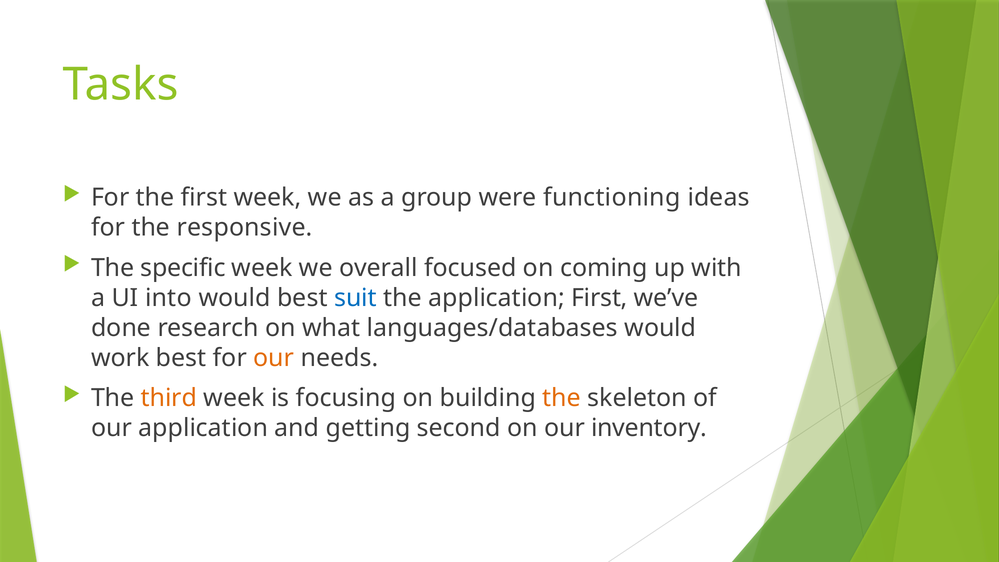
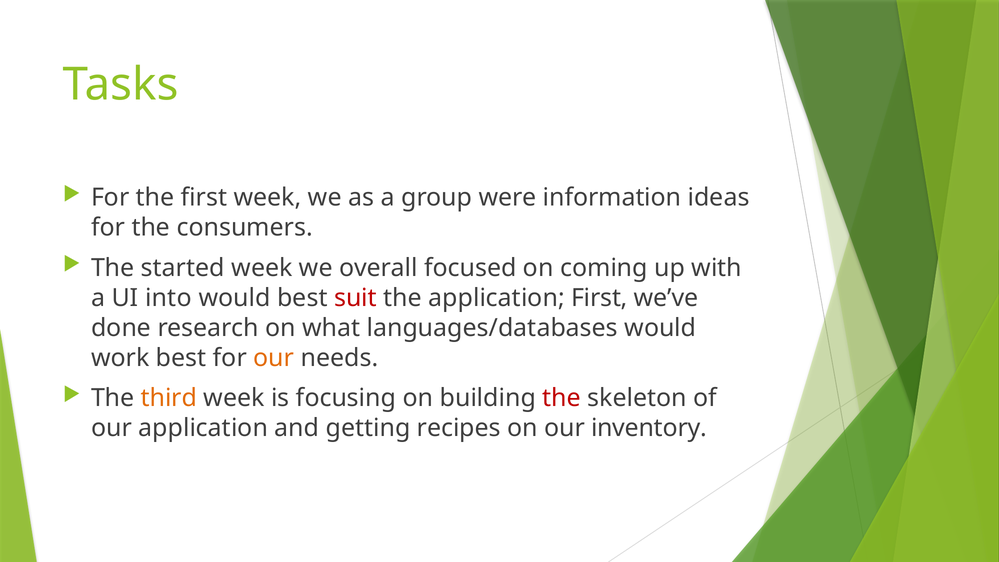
functioning: functioning -> information (612, 198)
responsive: responsive -> consumers (245, 228)
specific: specific -> started (183, 268)
suit colour: blue -> red (355, 298)
the colour: orange -> red (562, 398)
second: second -> recipes (459, 428)
